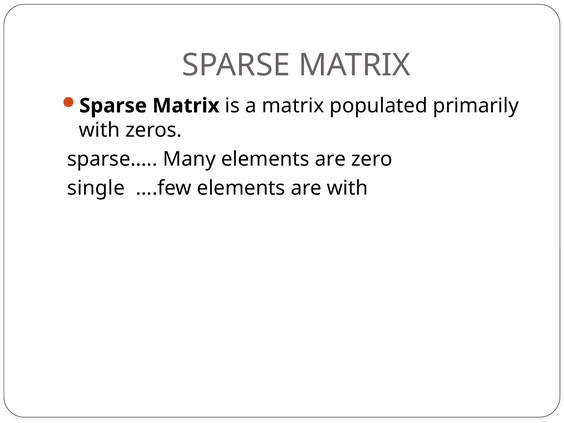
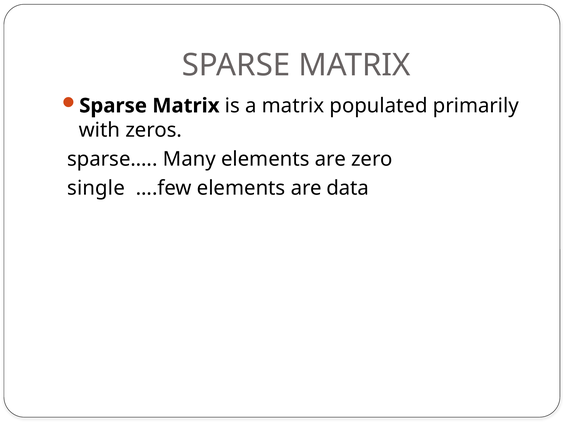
are with: with -> data (348, 188)
